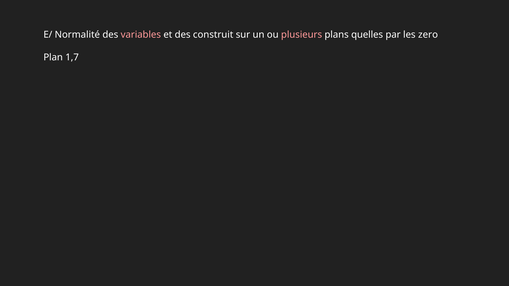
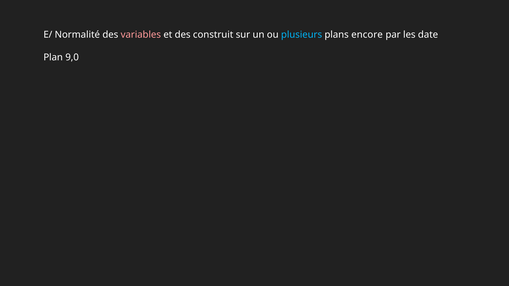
plusieurs colour: pink -> light blue (302, 35)
quelles: quelles -> encore (367, 35)
zero: zero -> date (428, 35)
1,7: 1,7 -> 9,0 (72, 58)
